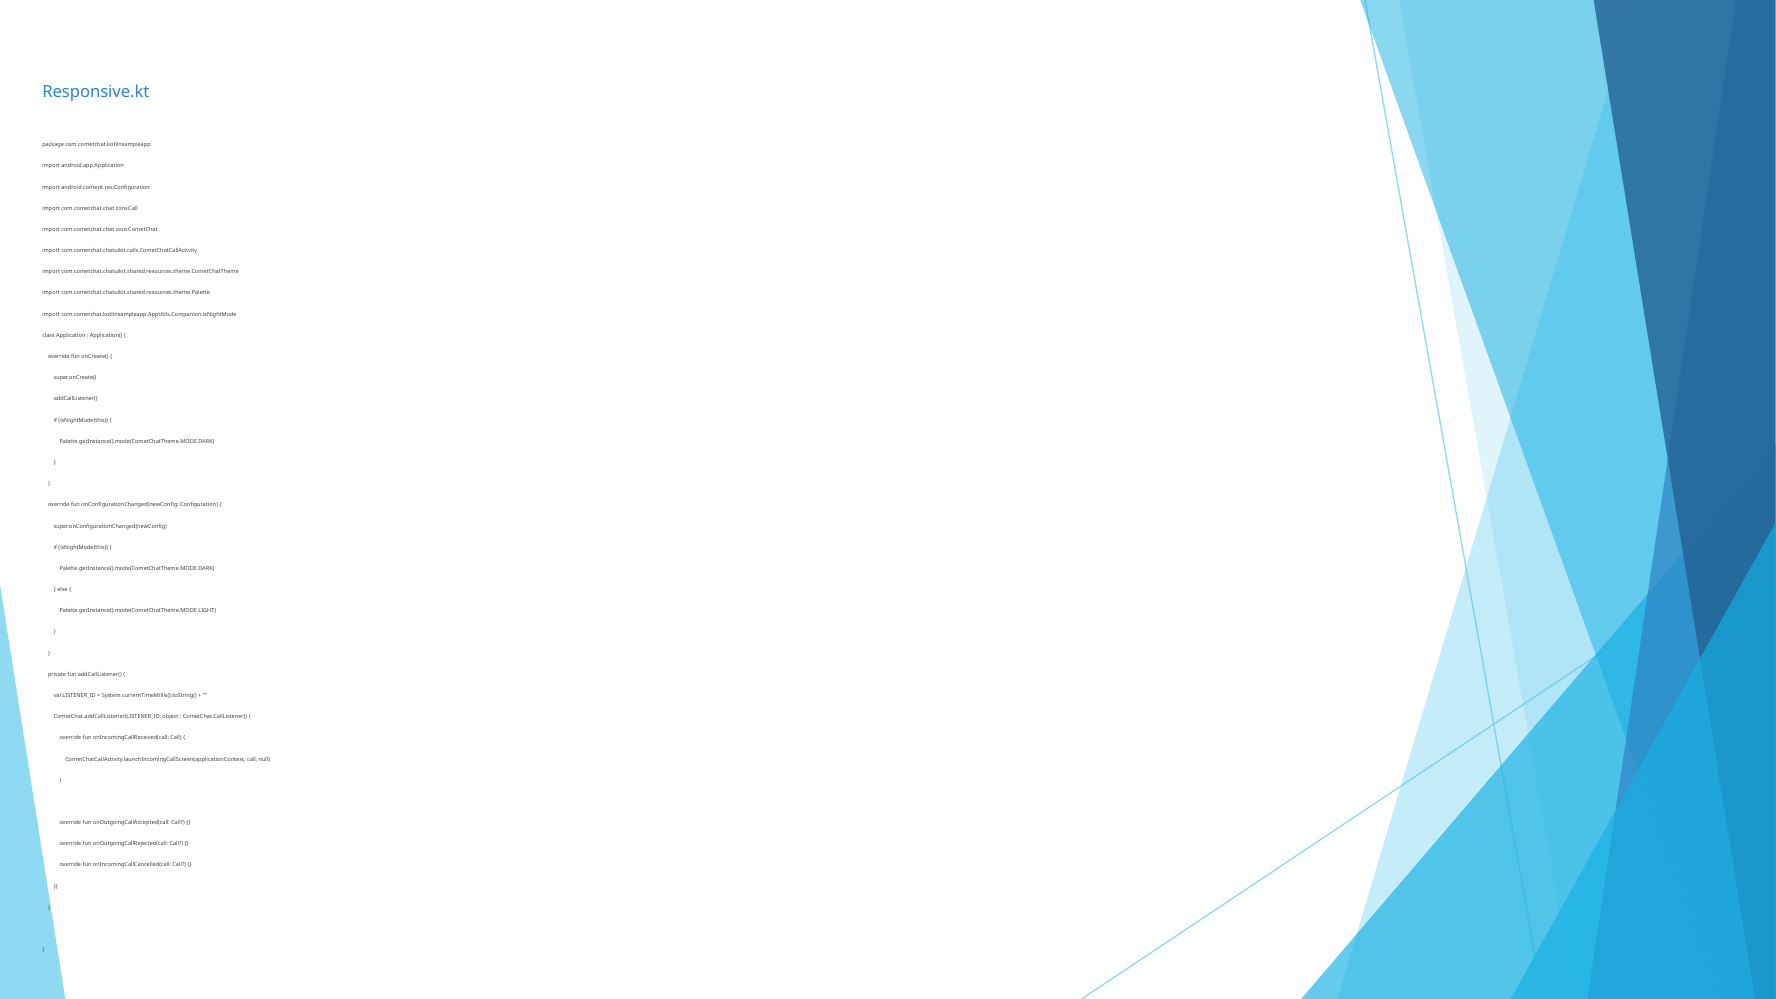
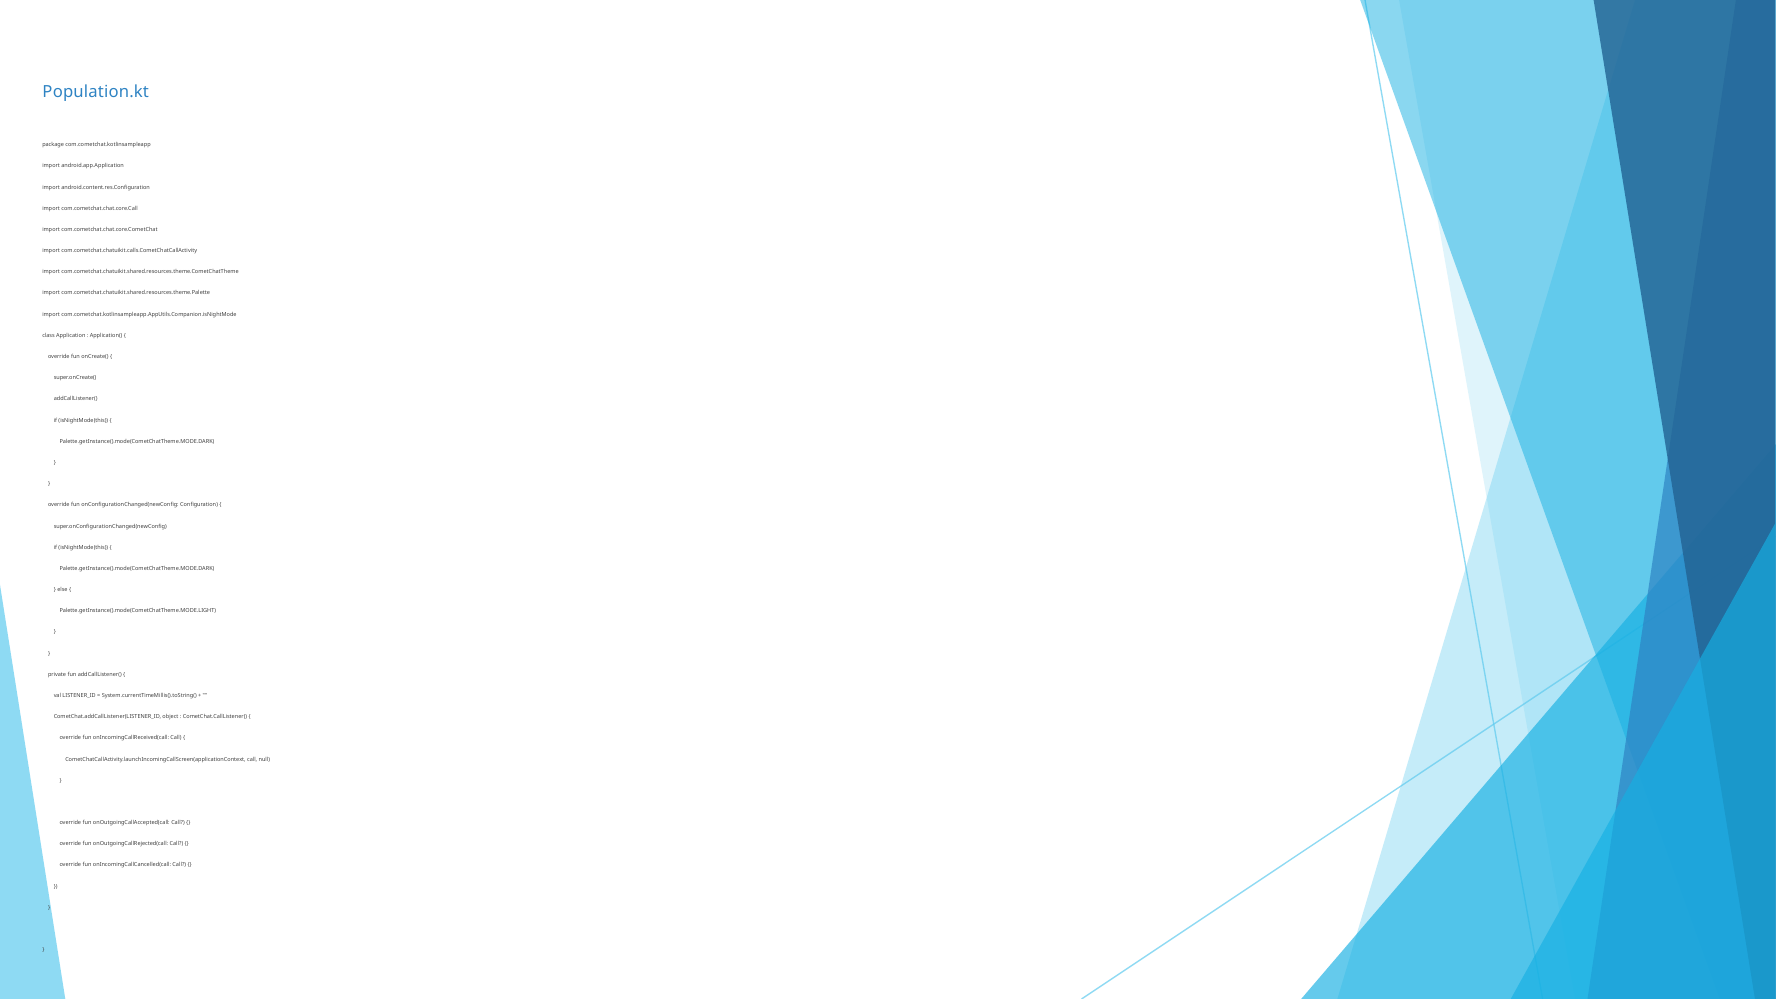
Responsive.kt: Responsive.kt -> Population.kt (96, 92)
